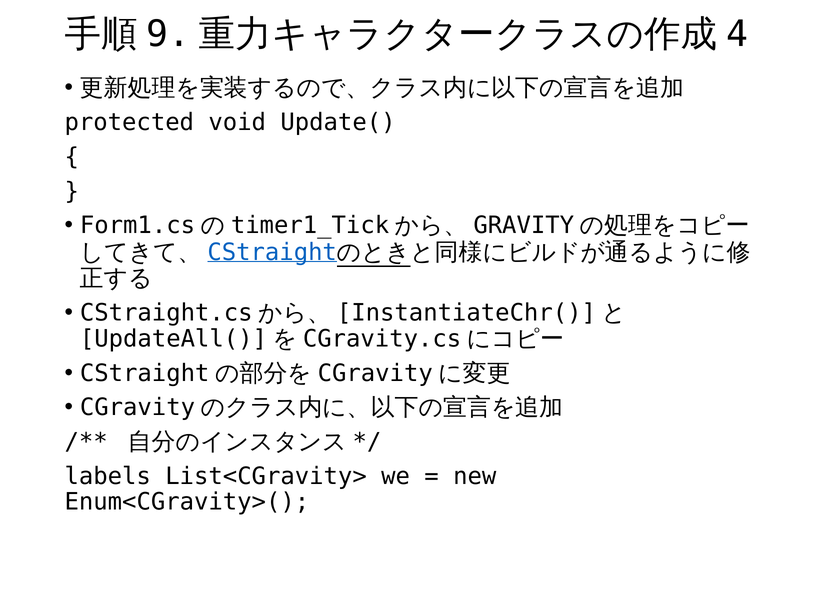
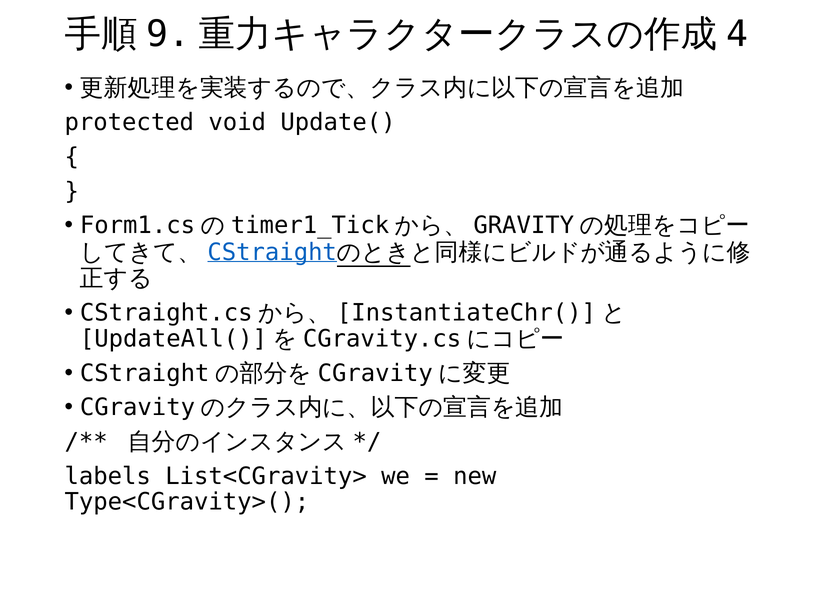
Enum<CGravity>(: Enum<CGravity>( -> Type<CGravity>( (187, 502)
